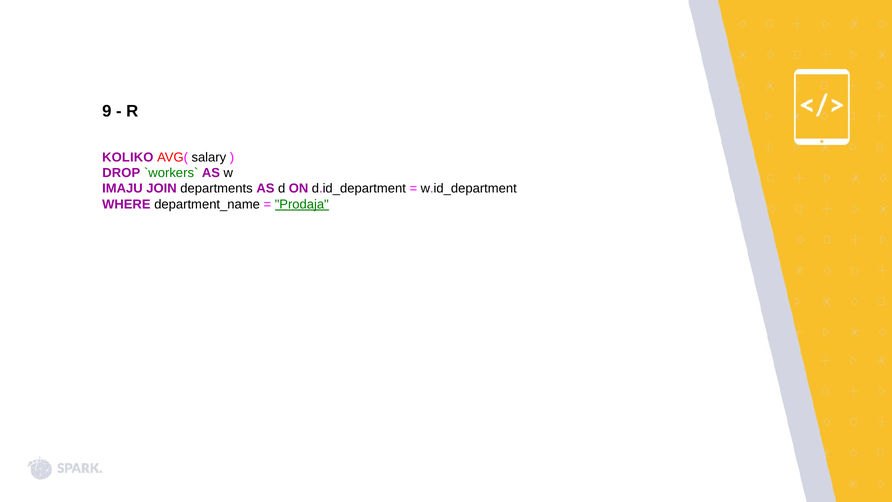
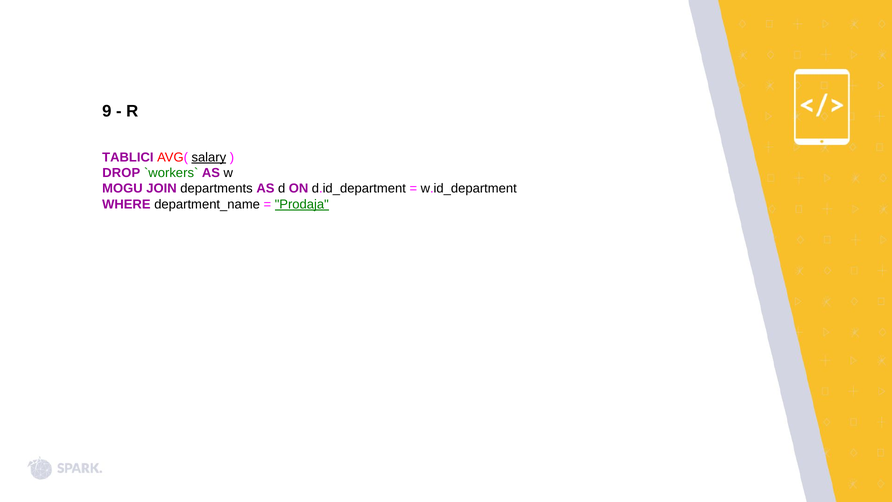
KOLIKO: KOLIKO -> TABLICI (128, 157)
salary underline: none -> present (209, 157)
IMAJU: IMAJU -> MOGU (122, 189)
